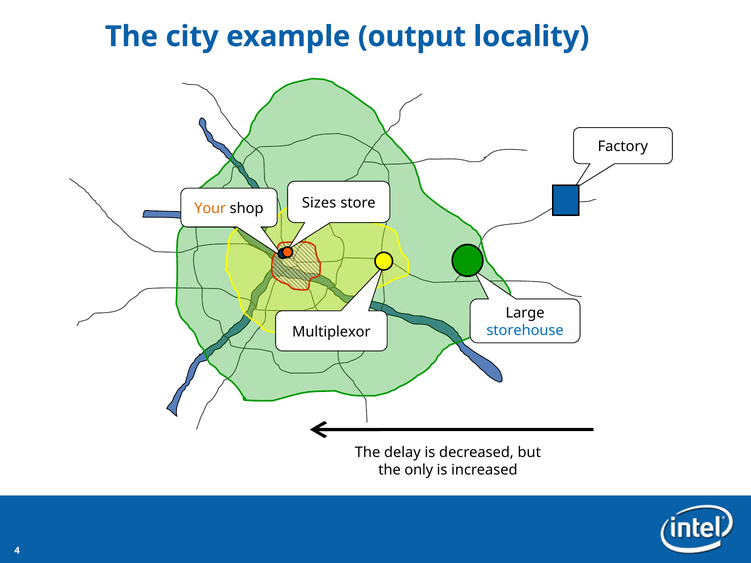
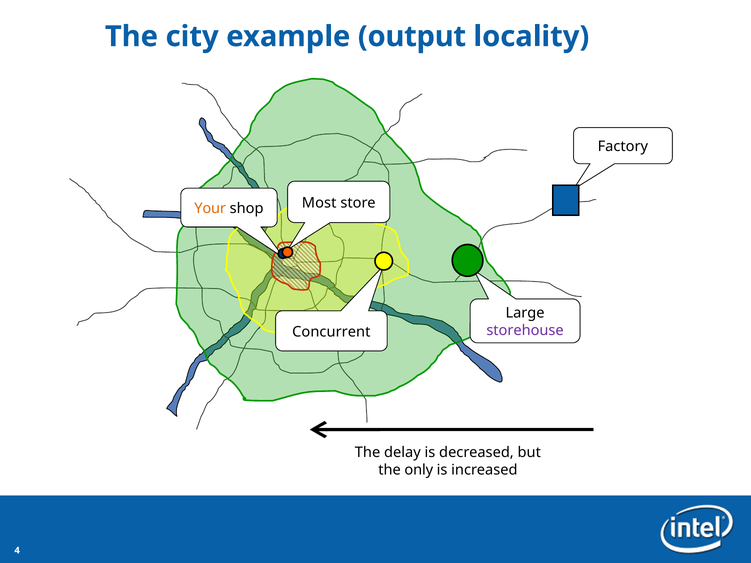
Sizes: Sizes -> Most (319, 203)
storehouse colour: blue -> purple (525, 331)
Multiplexor: Multiplexor -> Concurrent (331, 332)
